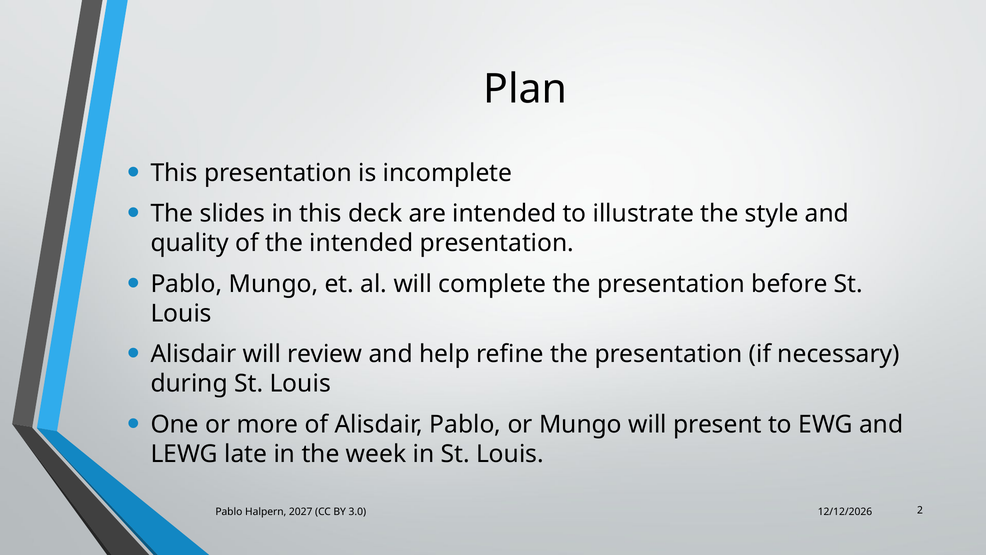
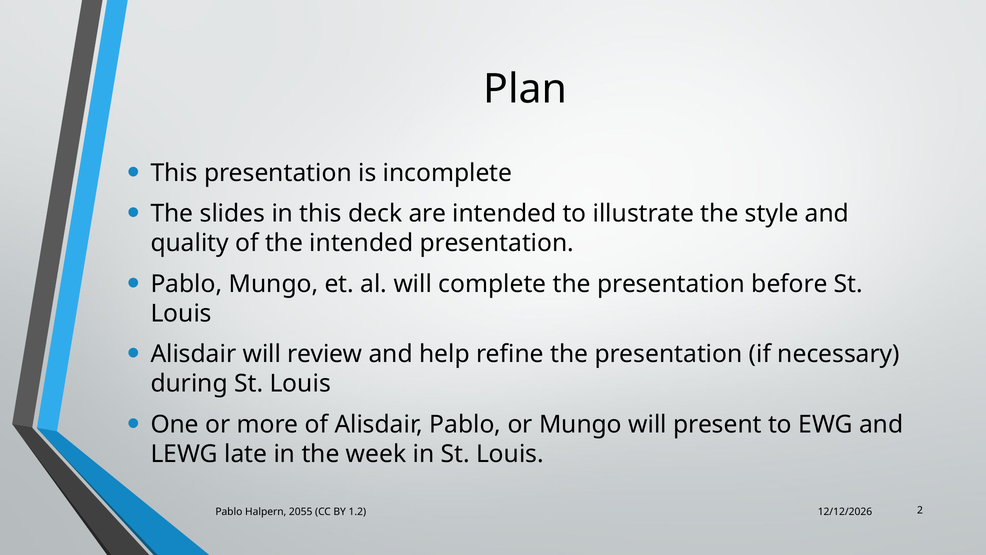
2027: 2027 -> 2055 (301, 511)
3.0: 3.0 -> 1.2 (357, 511)
